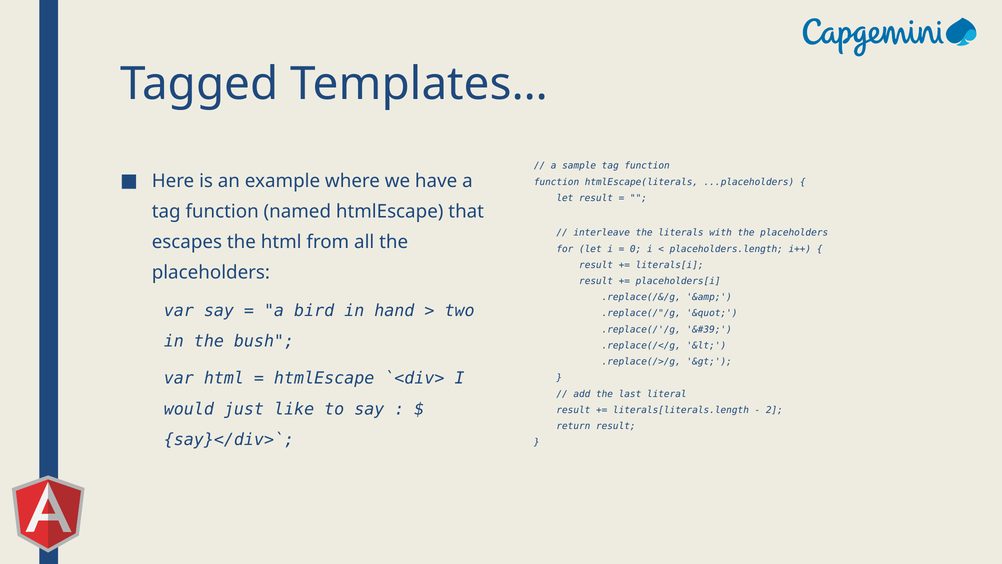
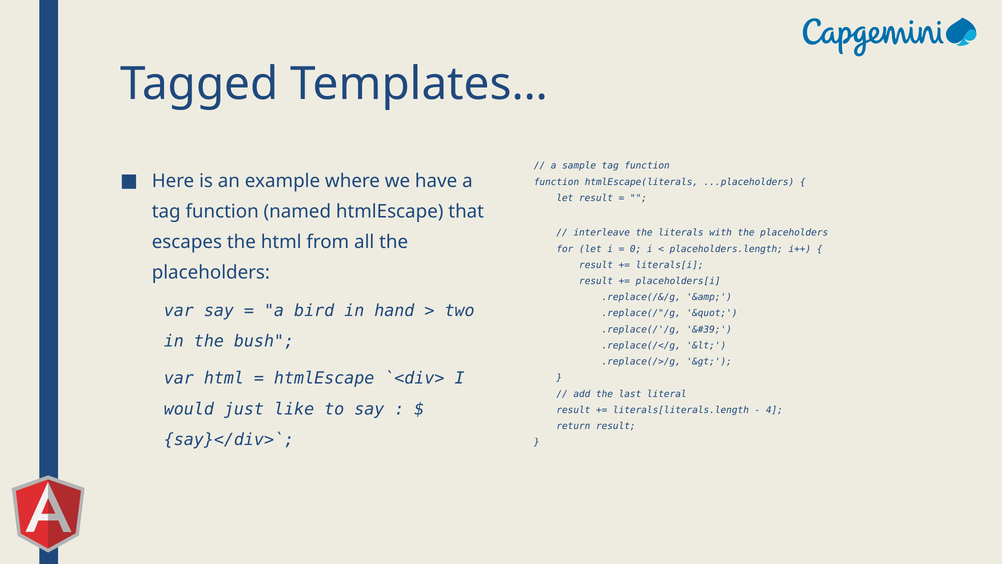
2: 2 -> 4 (774, 410)
